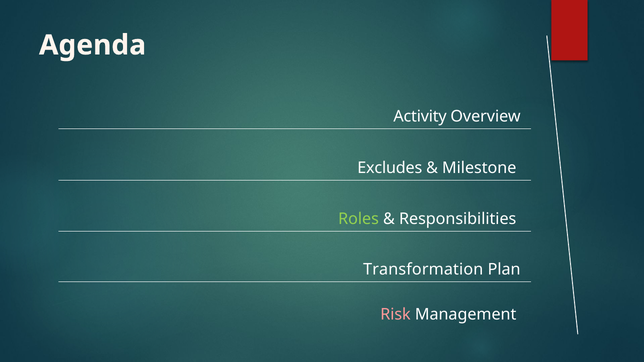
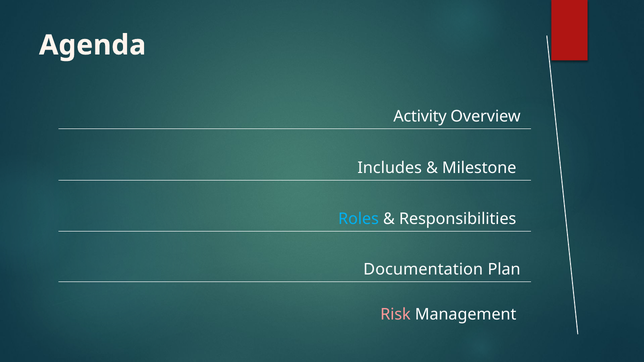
Excludes: Excludes -> Includes (390, 168)
Roles colour: light green -> light blue (359, 219)
Transformation: Transformation -> Documentation (423, 269)
